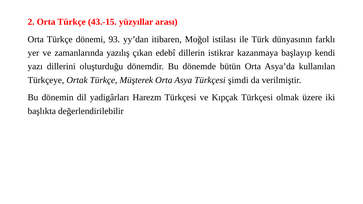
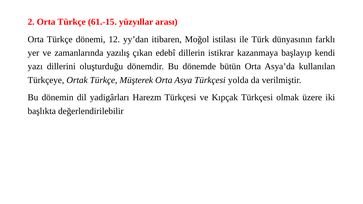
43.-15: 43.-15 -> 61.-15 (102, 22)
93: 93 -> 12 (114, 39)
şimdi: şimdi -> yolda (238, 80)
